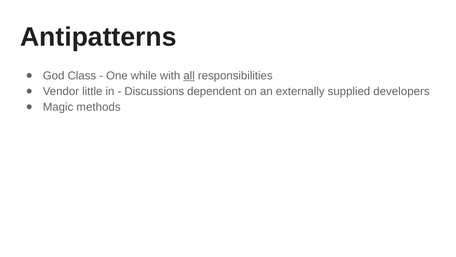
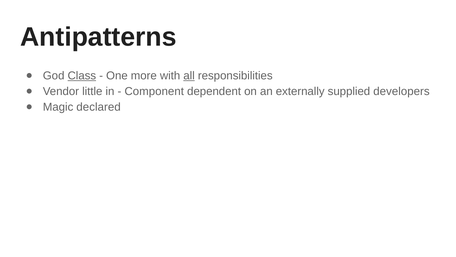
Class underline: none -> present (82, 76)
while: while -> more (144, 76)
Discussions: Discussions -> Component (154, 91)
methods: methods -> declared (99, 107)
